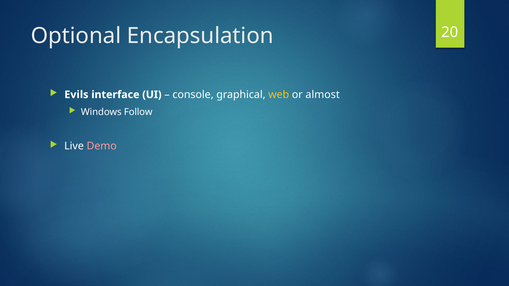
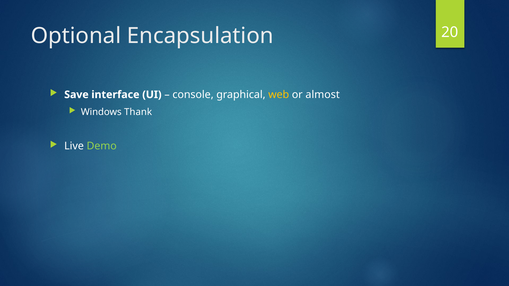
Evils: Evils -> Save (76, 95)
Follow: Follow -> Thank (138, 112)
Demo colour: pink -> light green (102, 146)
